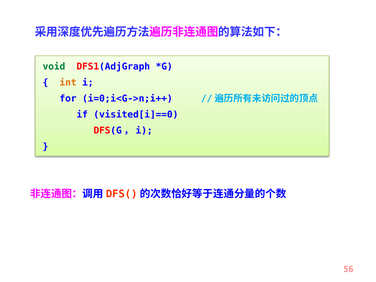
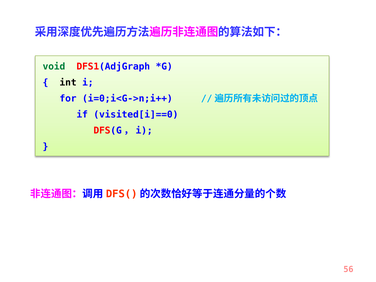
int colour: orange -> black (68, 83)
